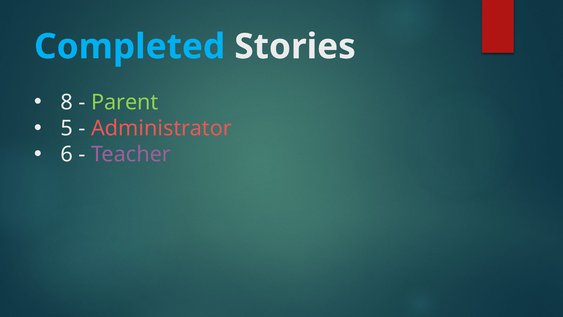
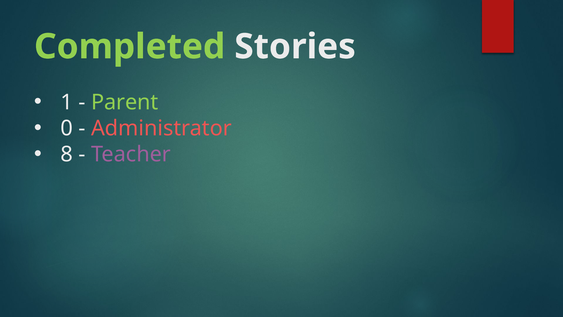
Completed colour: light blue -> light green (130, 47)
8: 8 -> 1 (67, 102)
5: 5 -> 0 (67, 128)
6: 6 -> 8 (67, 154)
